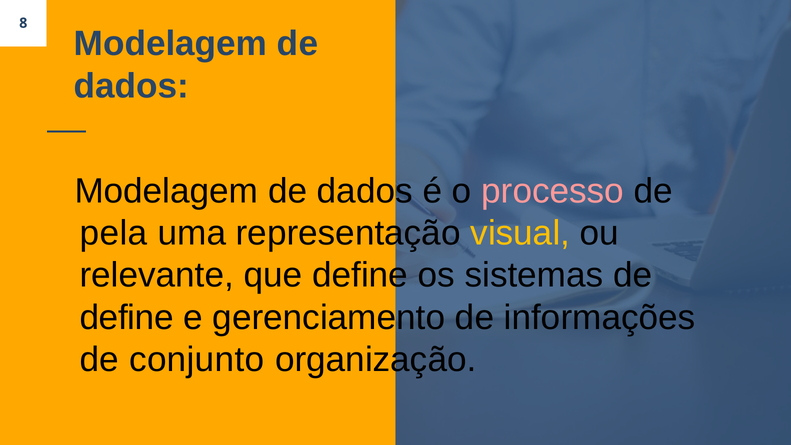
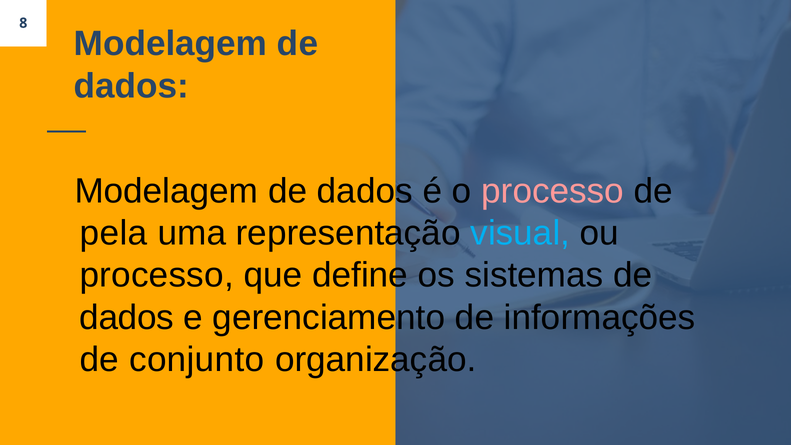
visual colour: yellow -> light blue (520, 233)
relevante: relevante -> processo (157, 275)
define: define -> dados (127, 318)
